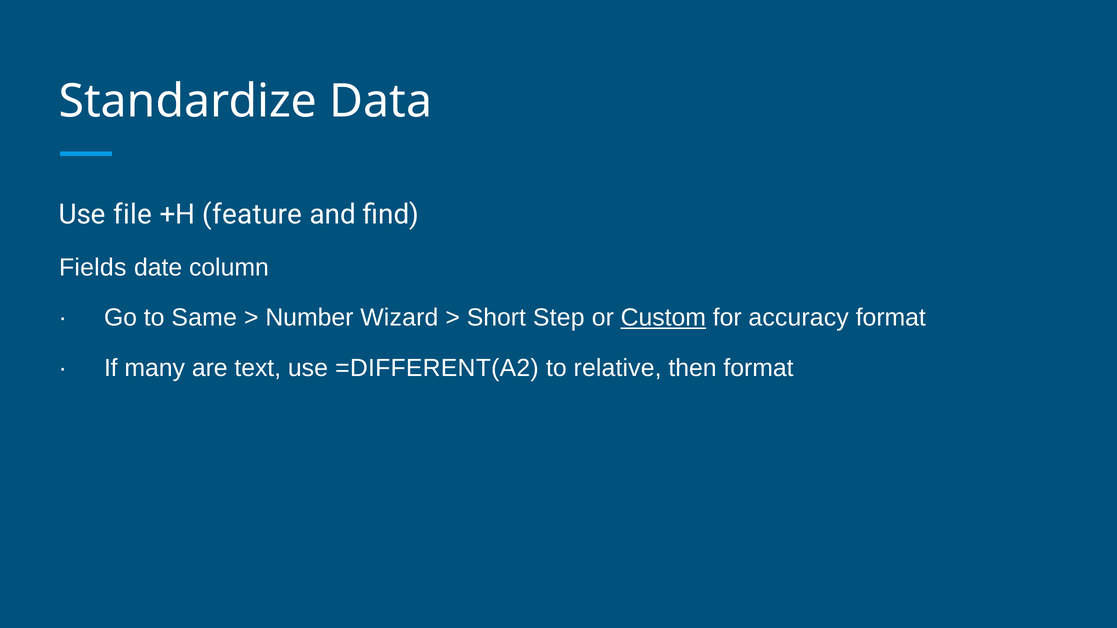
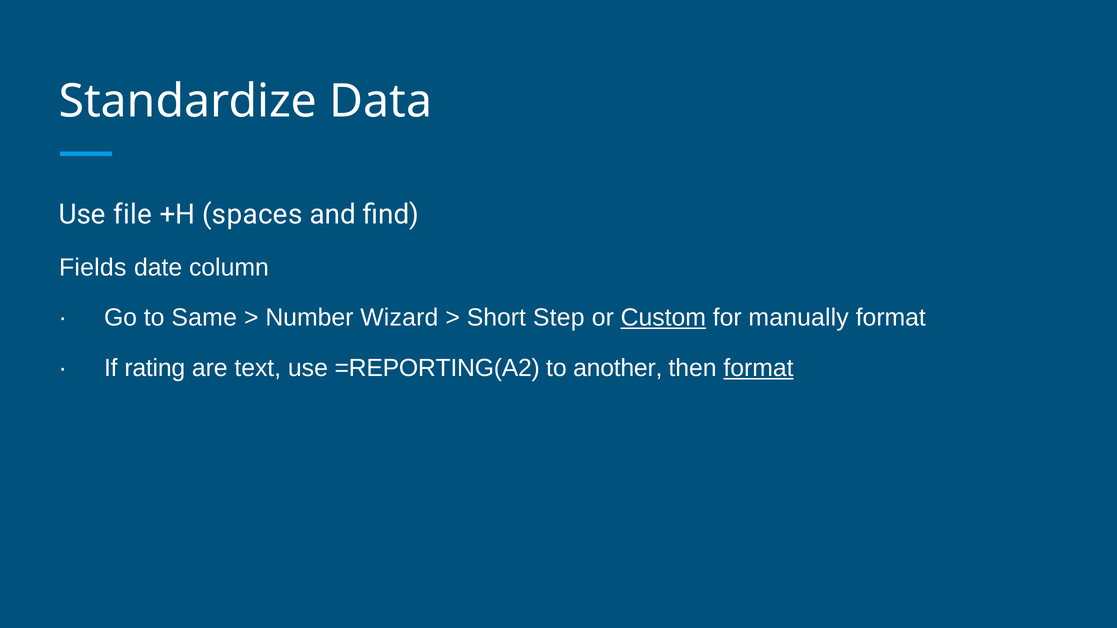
feature: feature -> spaces (252, 215)
accuracy: accuracy -> manually (799, 318)
many: many -> rating (155, 368)
=DIFFERENT(A2: =DIFFERENT(A2 -> =REPORTING(A2 (437, 368)
relative: relative -> another (618, 368)
format underline: none -> present (759, 368)
